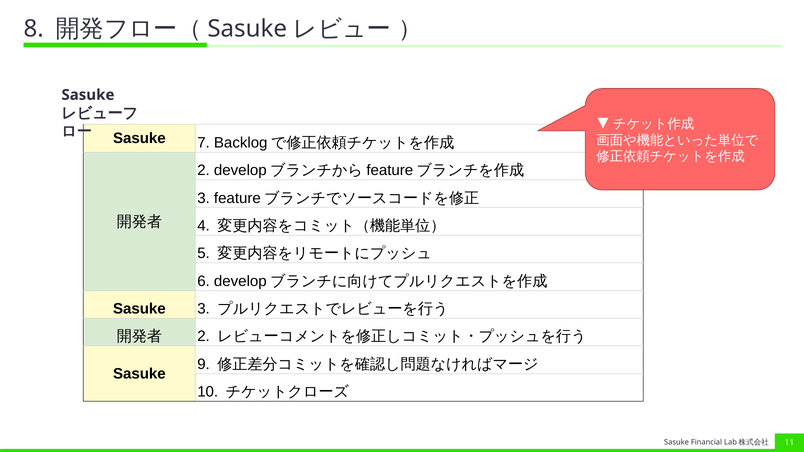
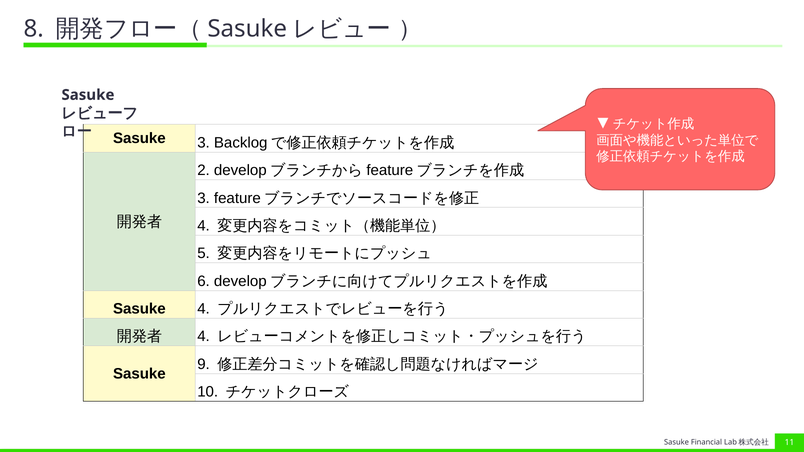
Sasuke 7: 7 -> 3 (204, 143)
Sasuke 3: 3 -> 4 (204, 309)
2: 2 -> 4 (204, 337)
